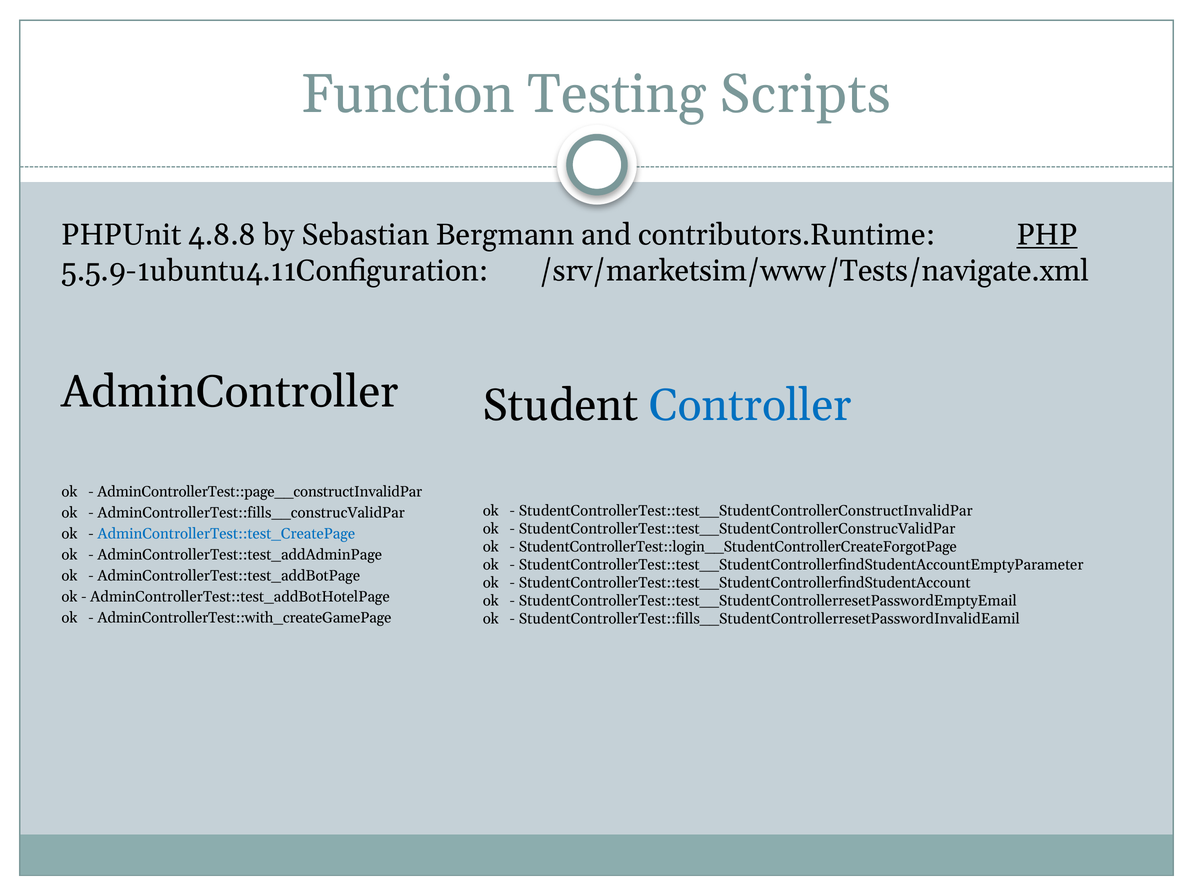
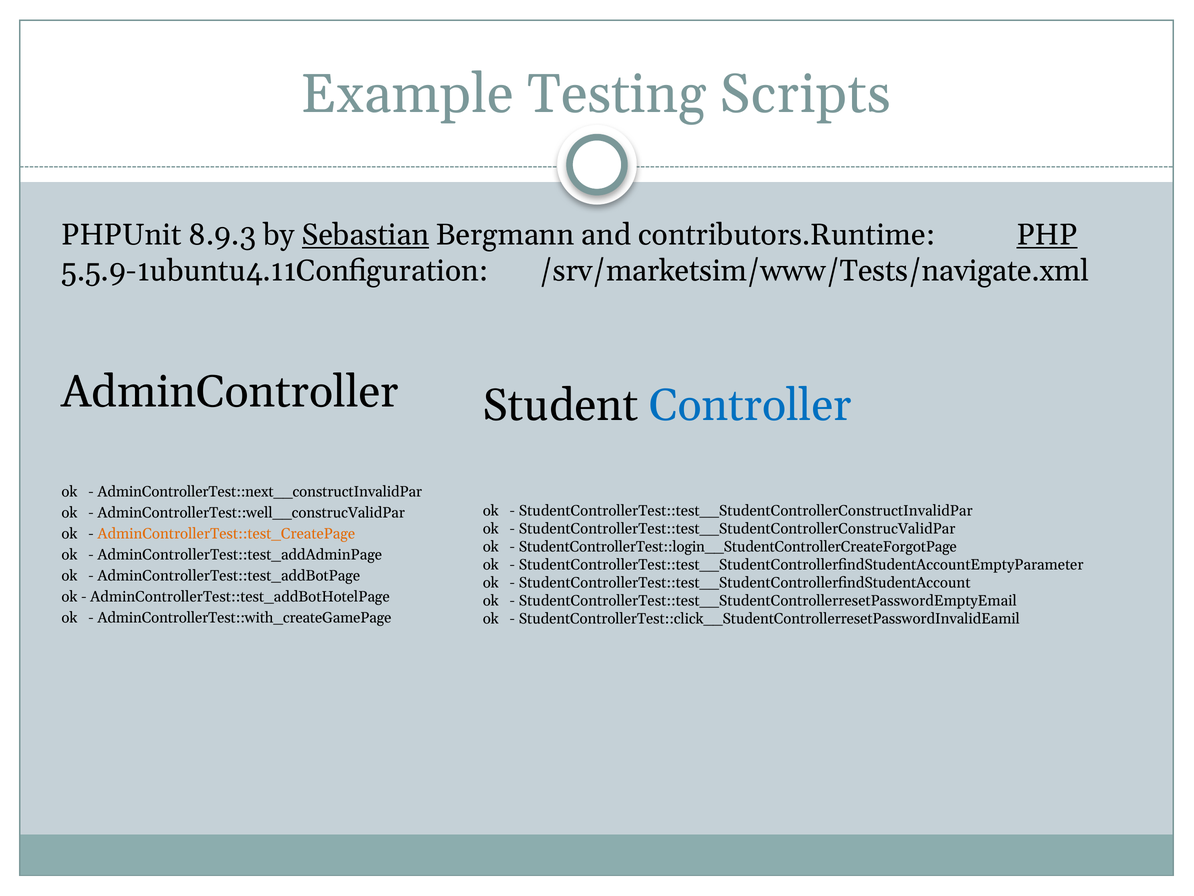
Function: Function -> Example (407, 94)
4.8.8: 4.8.8 -> 8.9.3 (222, 235)
Sebastian underline: none -> present (365, 235)
AdminControllerTest::page__constructInvalidPar: AdminControllerTest::page__constructInvalidPar -> AdminControllerTest::next__constructInvalidPar (260, 492)
AdminControllerTest::fills__construcValidPar: AdminControllerTest::fills__construcValidPar -> AdminControllerTest::well__construcValidPar (251, 512)
AdminControllerTest::test_CreatePage colour: blue -> orange (226, 533)
StudentControllerTest::fills__StudentControllerresetPasswordInvalidEamil: StudentControllerTest::fills__StudentControllerresetPasswordInvalidEamil -> StudentControllerTest::click__StudentControllerresetPasswordInvalidEamil (769, 618)
